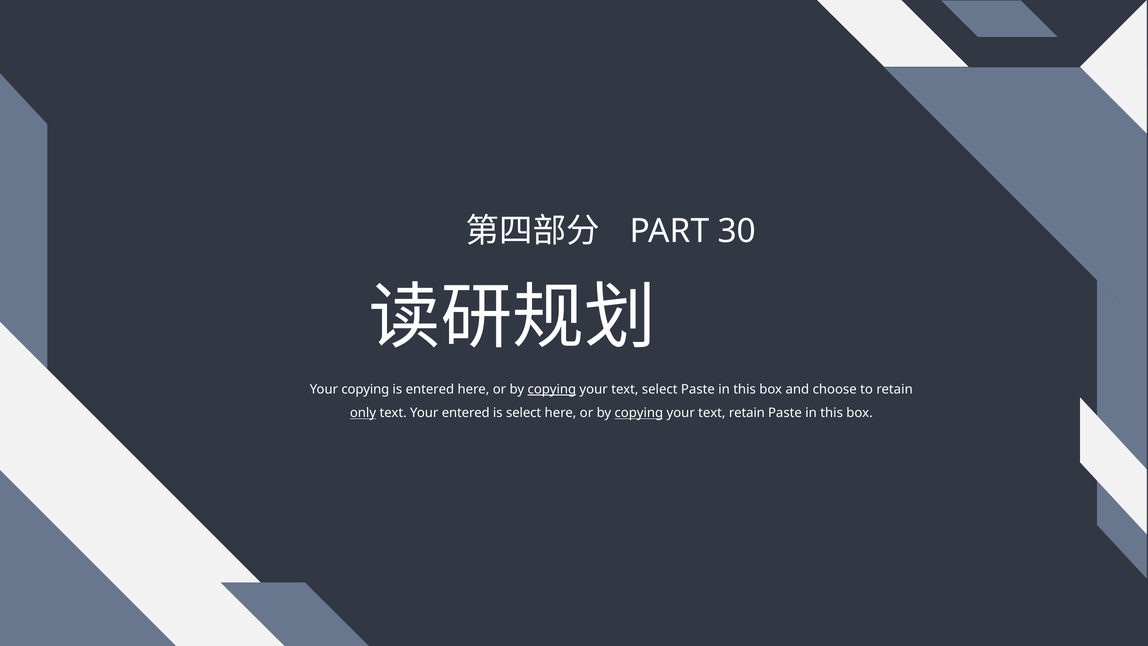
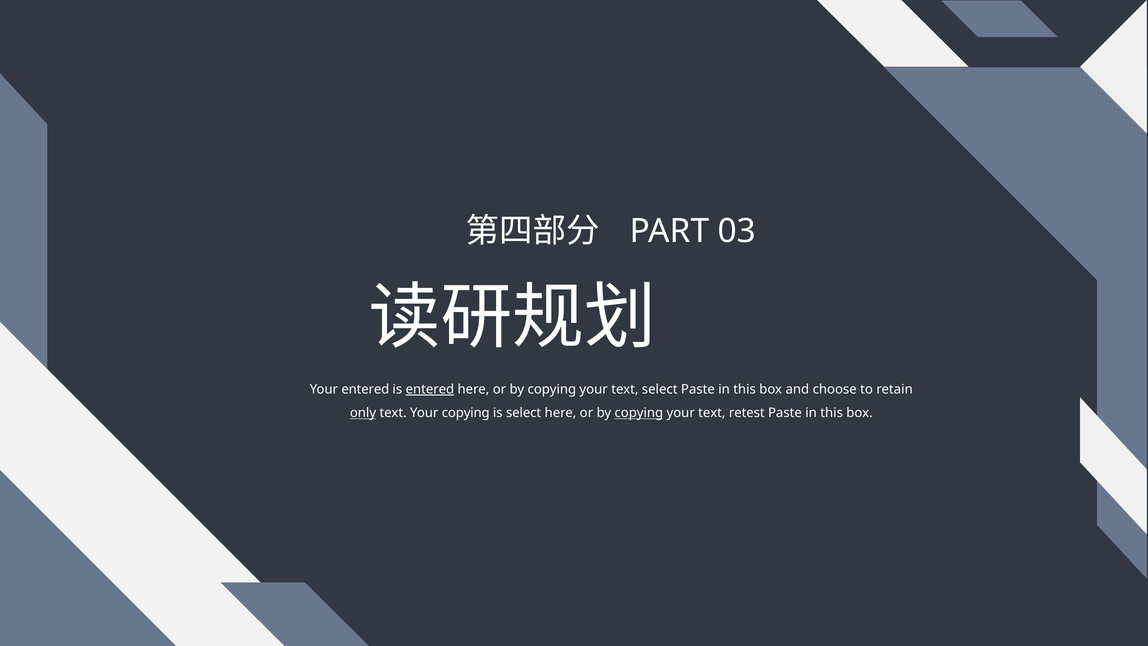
30: 30 -> 03 (737, 231)
Your copying: copying -> entered (365, 389)
entered underline: none -> present (430, 389)
copying underline: present -> none (552, 389)
Your entered: entered -> copying (466, 413)
text retain: retain -> retest (747, 413)
